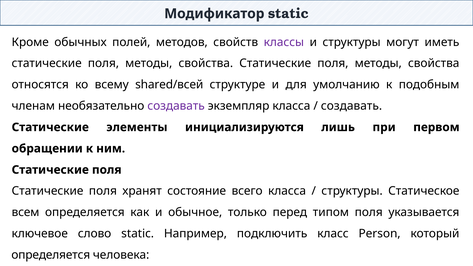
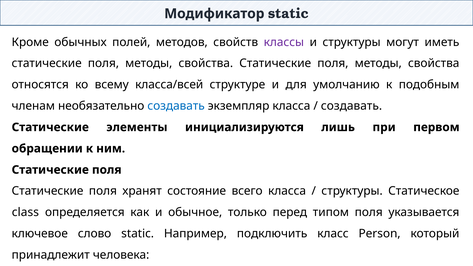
shared/всей: shared/всей -> класса/всей (169, 85)
создавать colour: purple -> blue (176, 106)
всем: всем -> class (25, 212)
определяется: определяется -> принадлежит (51, 255)
